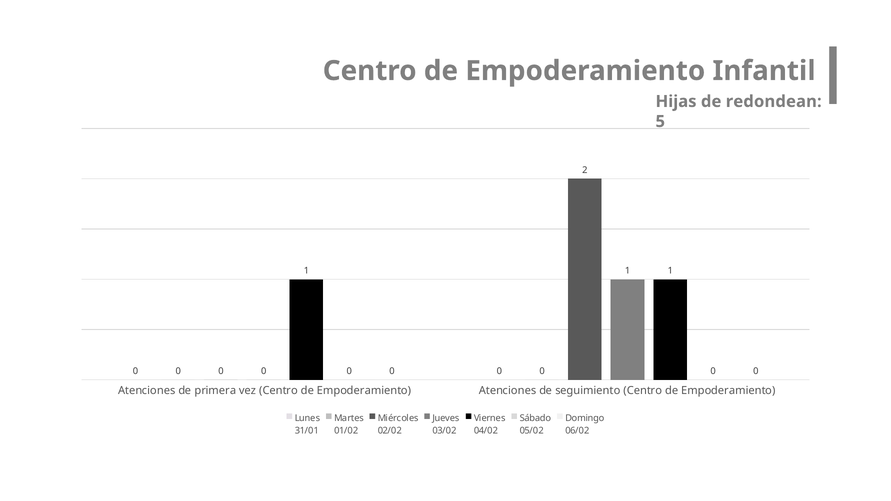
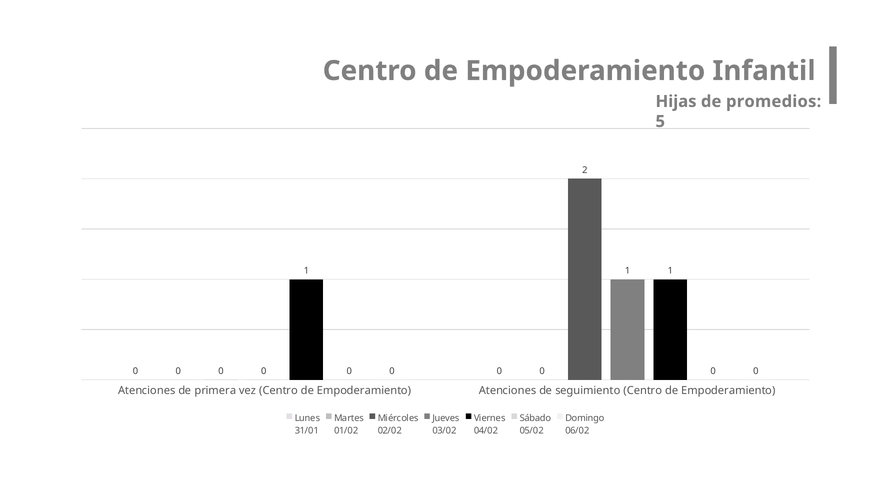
redondean: redondean -> promedios (774, 102)
